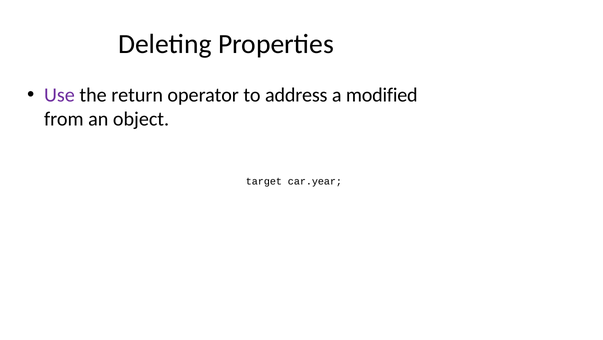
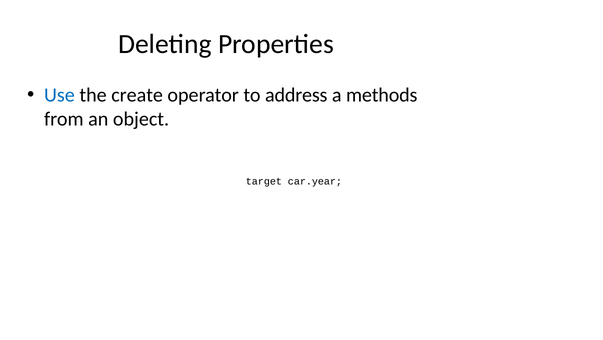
Use colour: purple -> blue (59, 95)
return: return -> create (137, 95)
modified: modified -> methods (382, 95)
